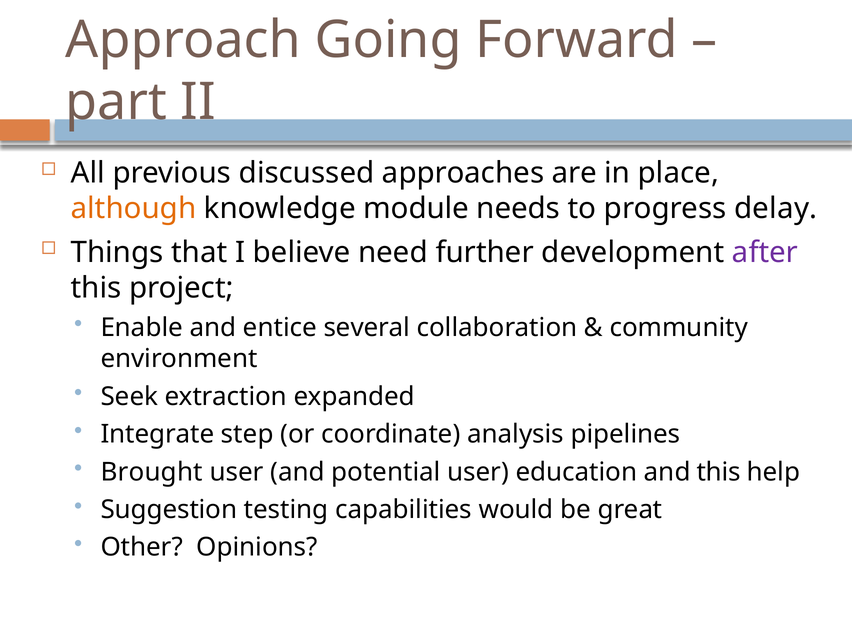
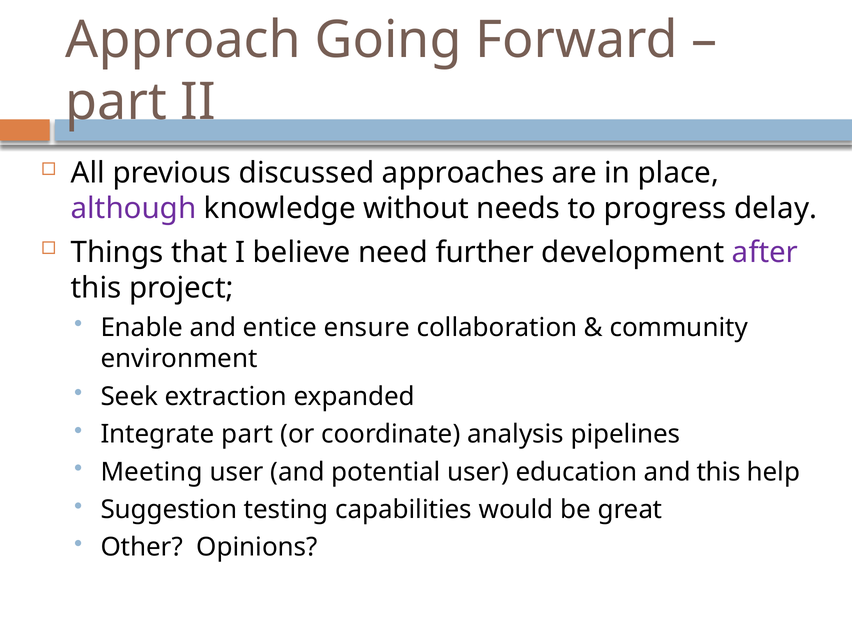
although colour: orange -> purple (134, 209)
module: module -> without (416, 209)
several: several -> ensure (367, 327)
Integrate step: step -> part (247, 434)
Brought: Brought -> Meeting (152, 472)
